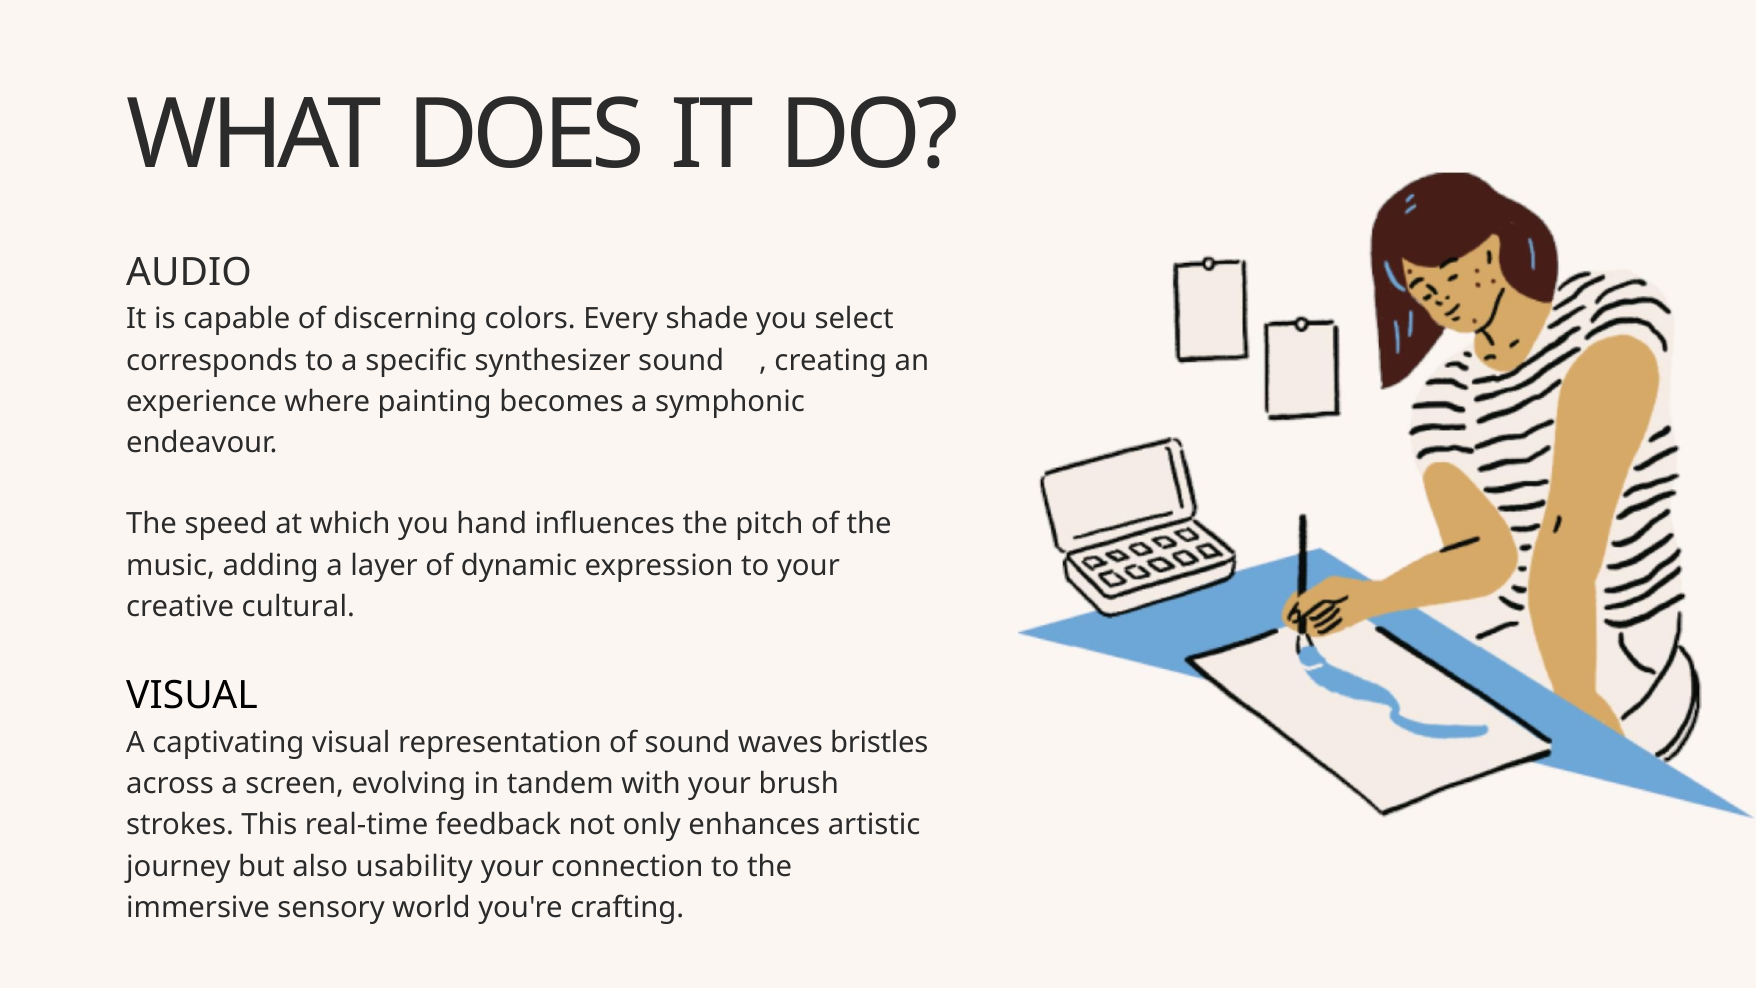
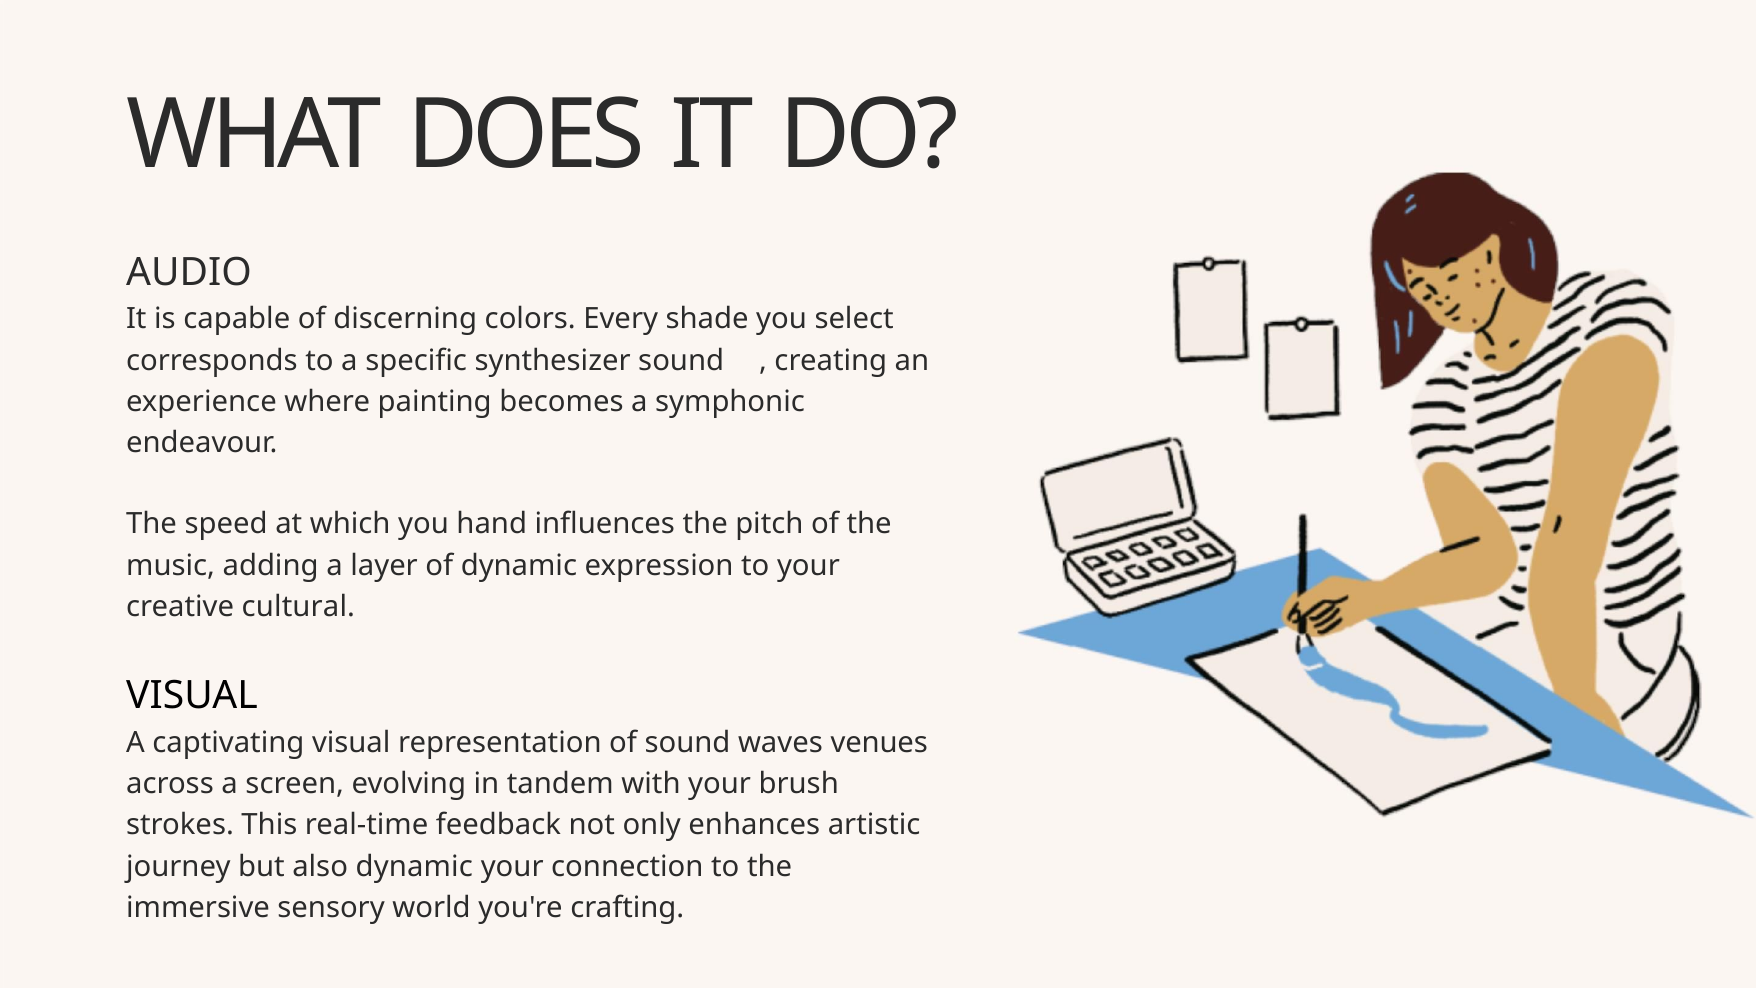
bristles: bristles -> venues (879, 742)
also usability: usability -> dynamic (414, 866)
